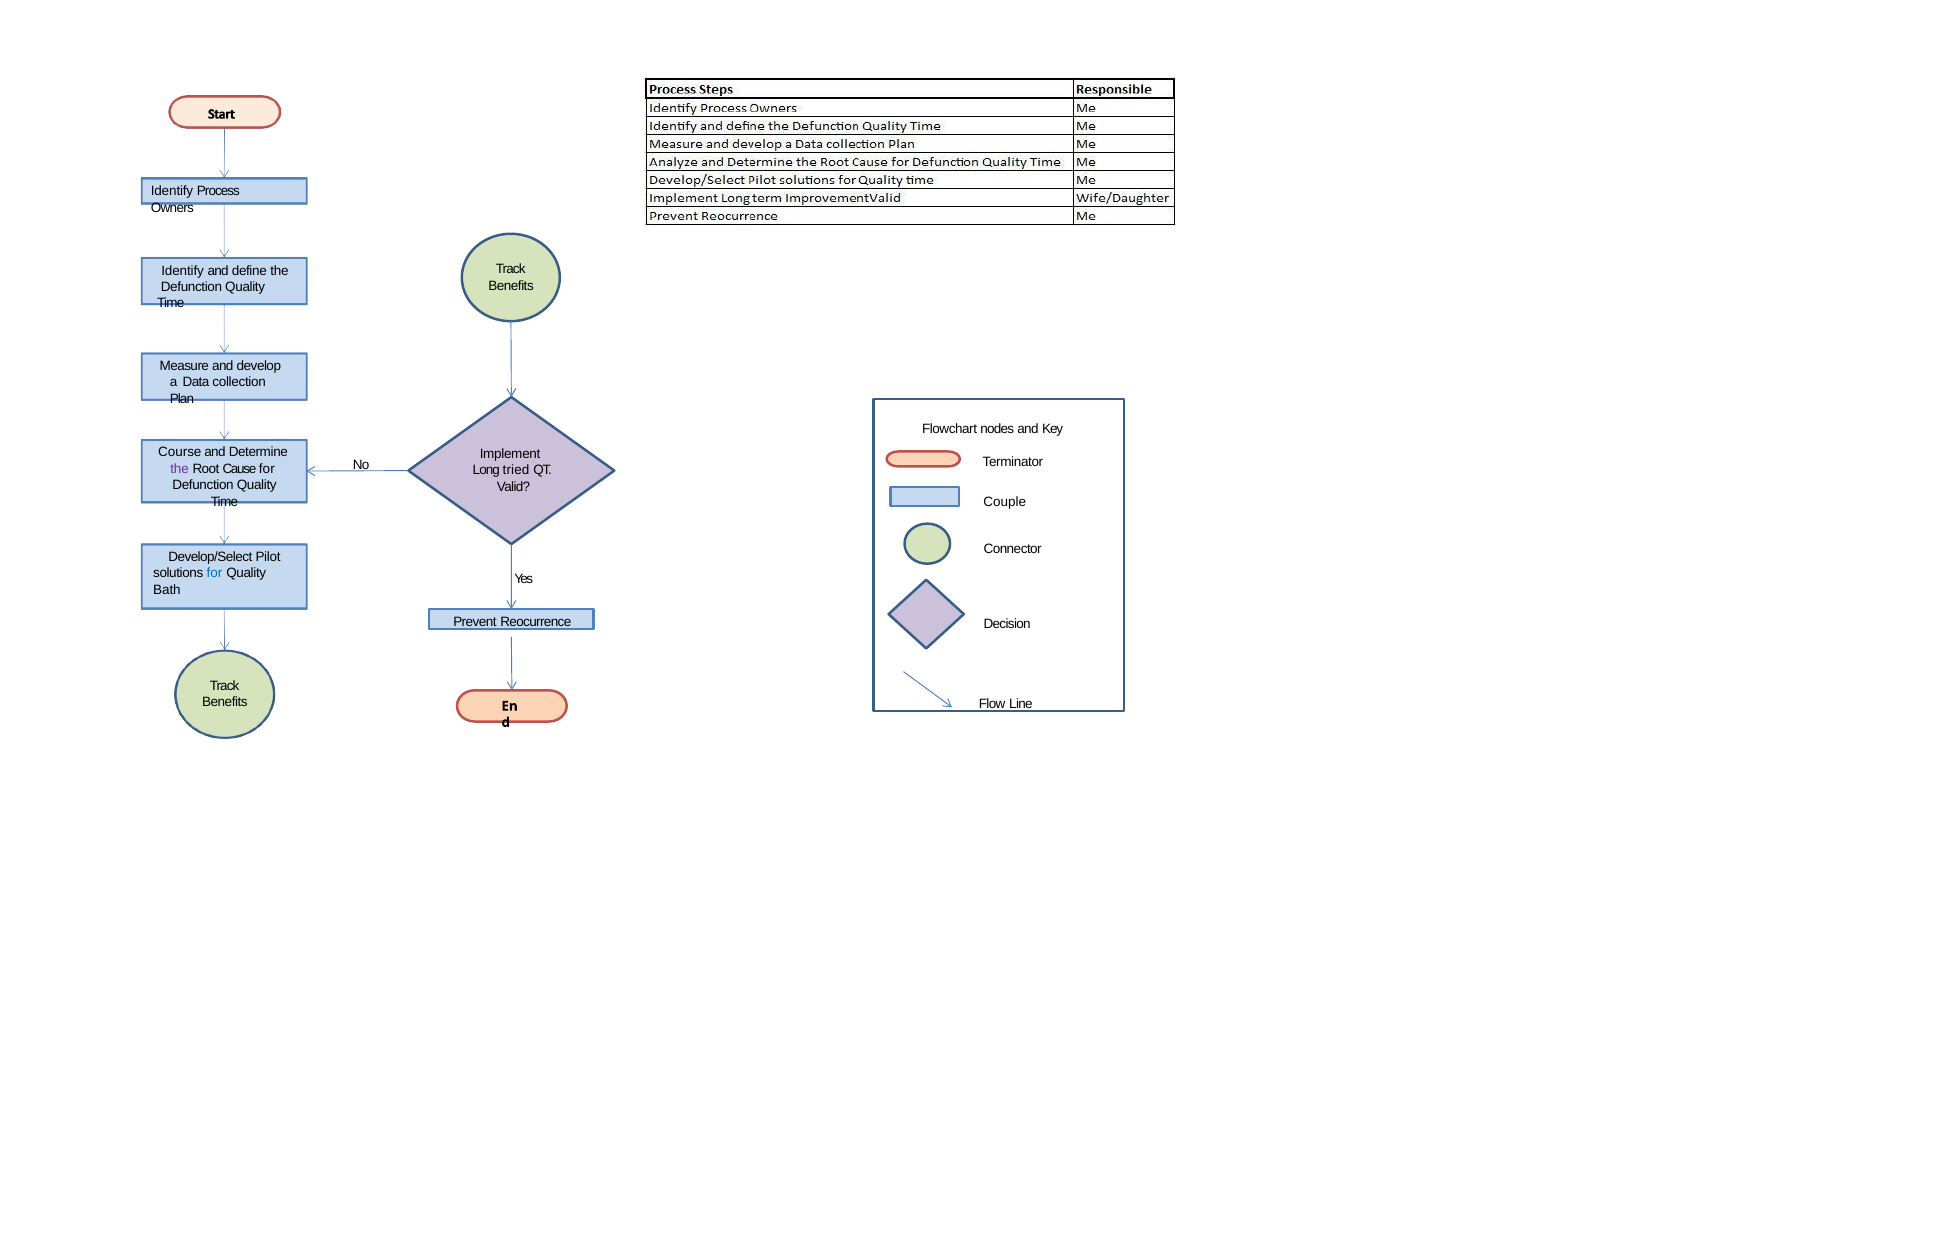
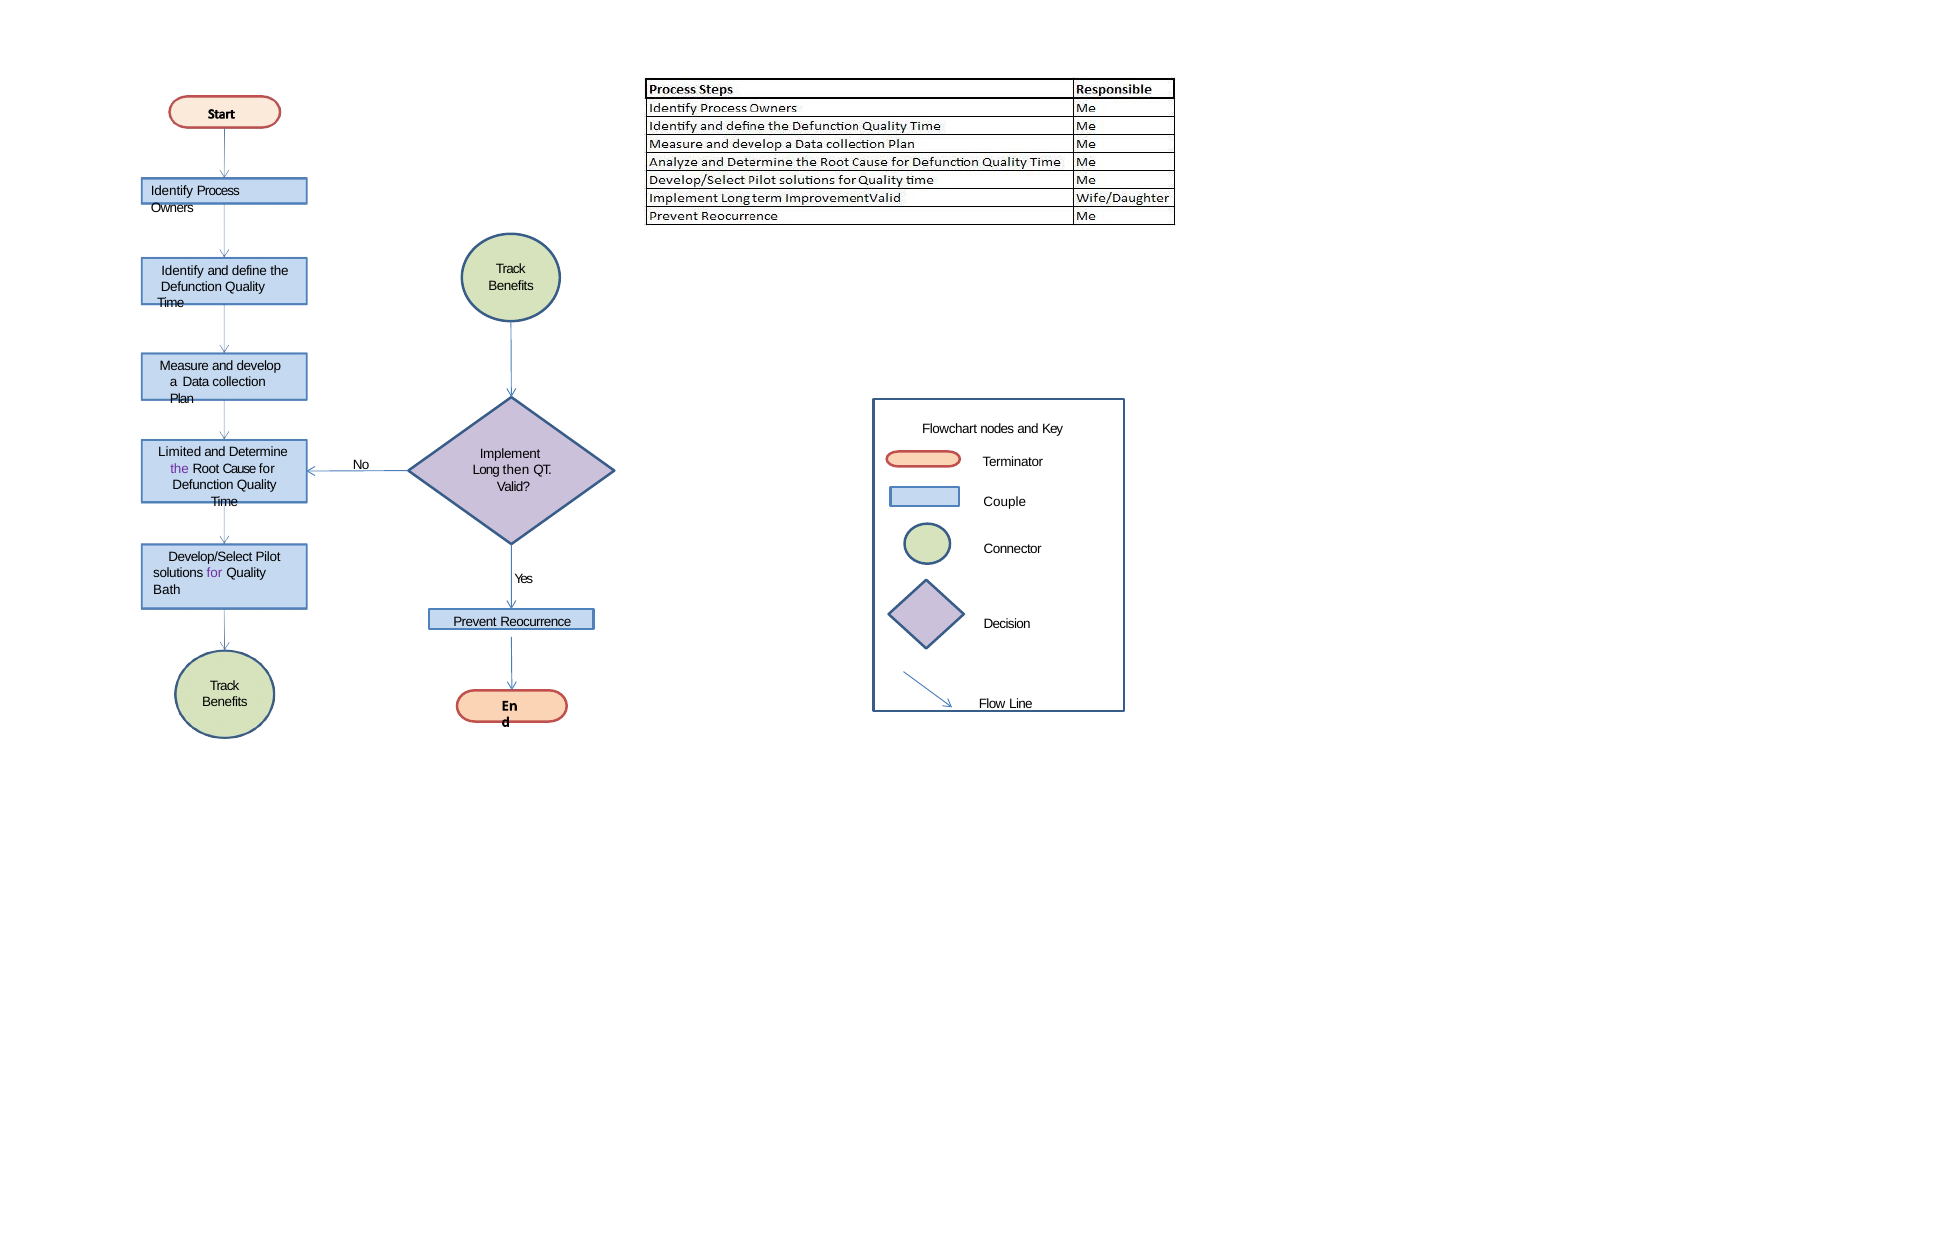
Course: Course -> Limited (180, 453)
tried: tried -> then (516, 471)
for colour: blue -> purple (215, 573)
